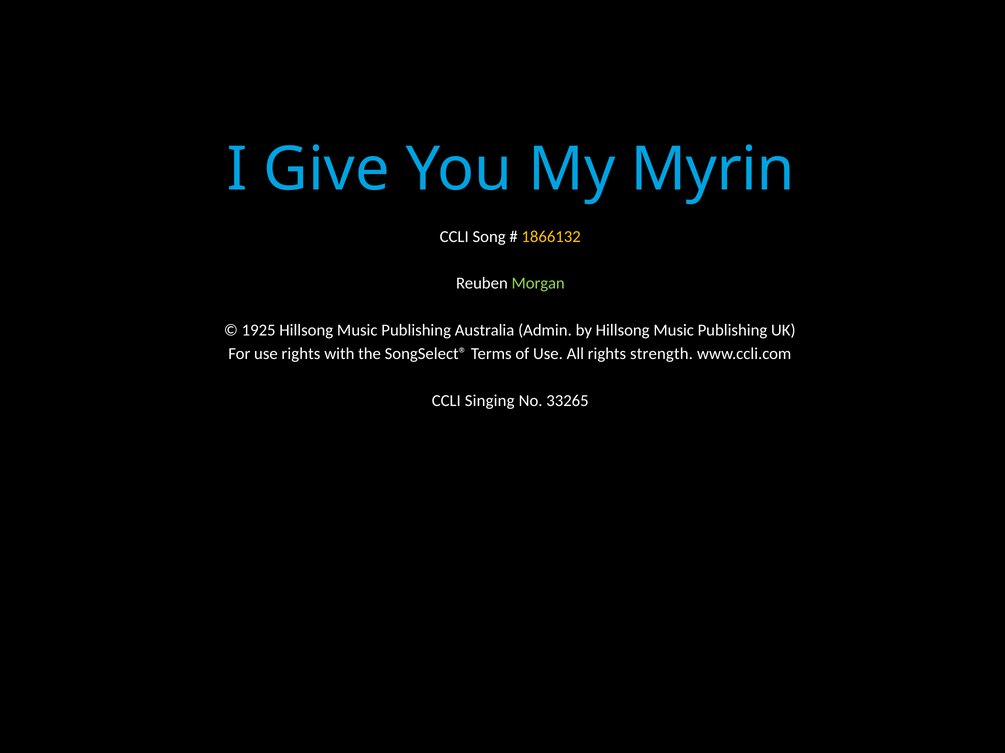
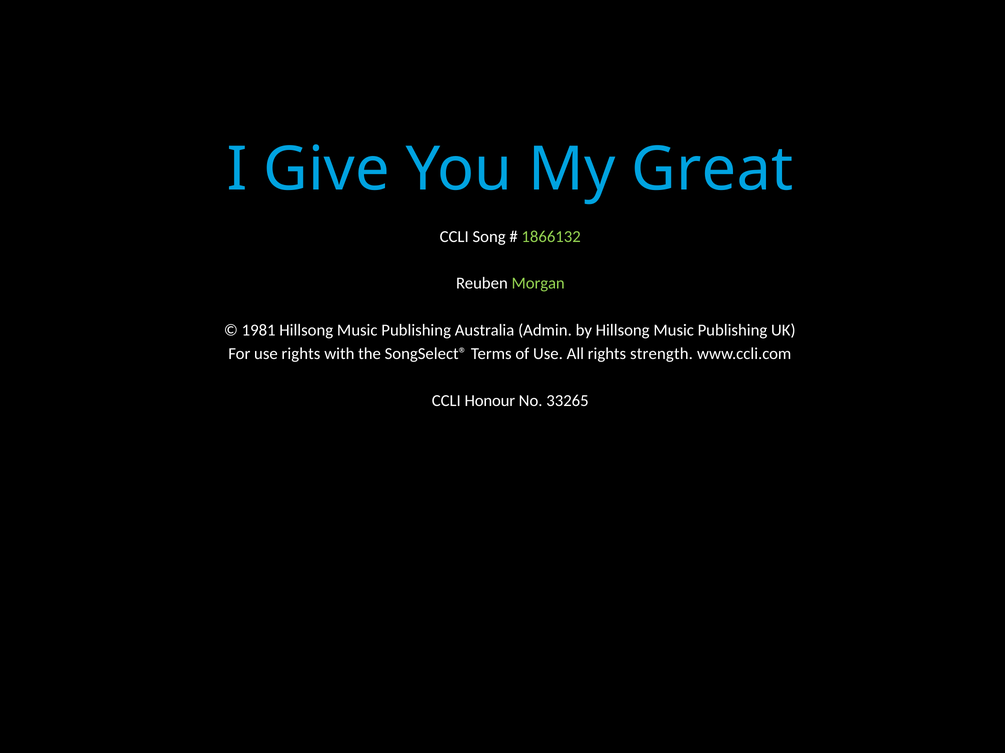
Myrin: Myrin -> Great (712, 170)
1866132 colour: yellow -> light green (551, 237)
1925: 1925 -> 1981 (259, 331)
Singing: Singing -> Honour (490, 401)
